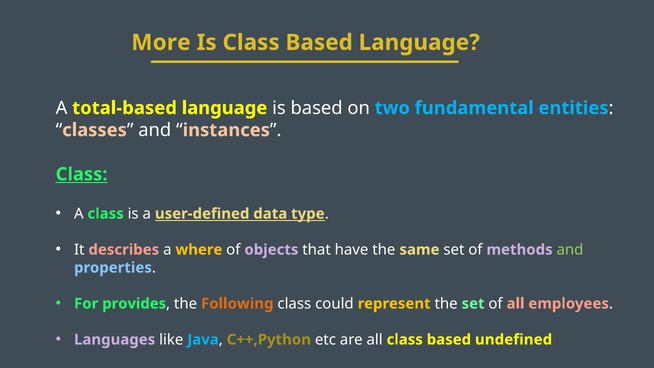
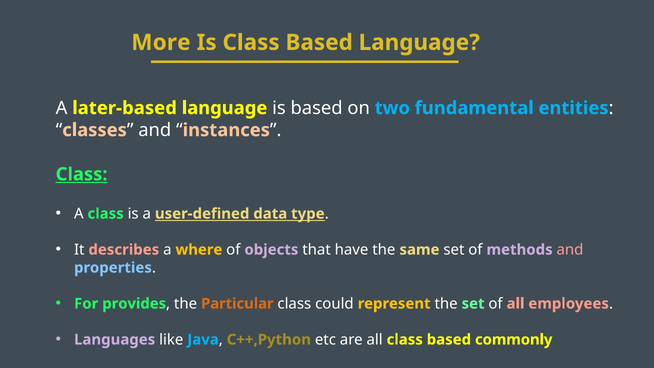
total-based: total-based -> later-based (125, 108)
and colour: light green -> pink (570, 250)
Following: Following -> Particular (237, 304)
undefined: undefined -> commonly (514, 340)
